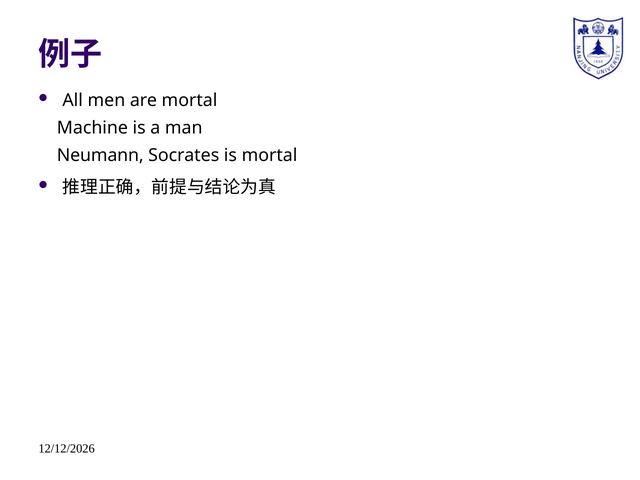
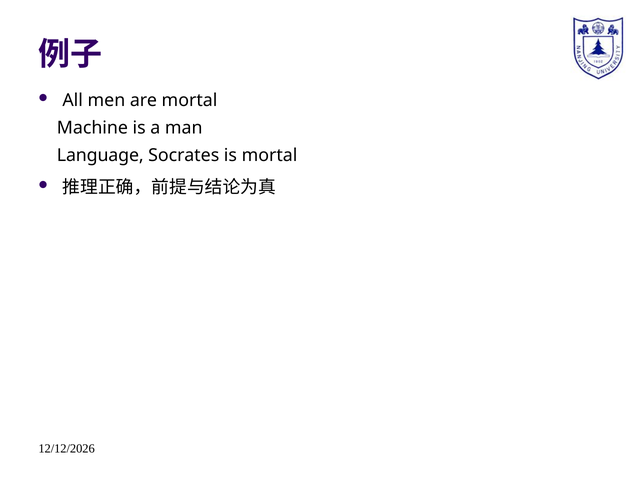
Neumann: Neumann -> Language (100, 156)
